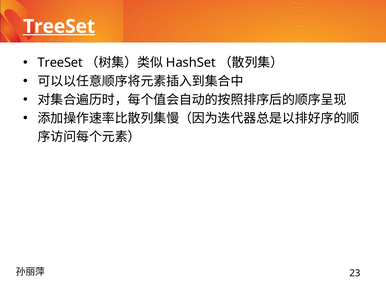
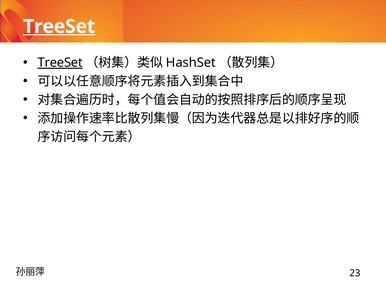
TreeSet underline: none -> present (60, 63)
